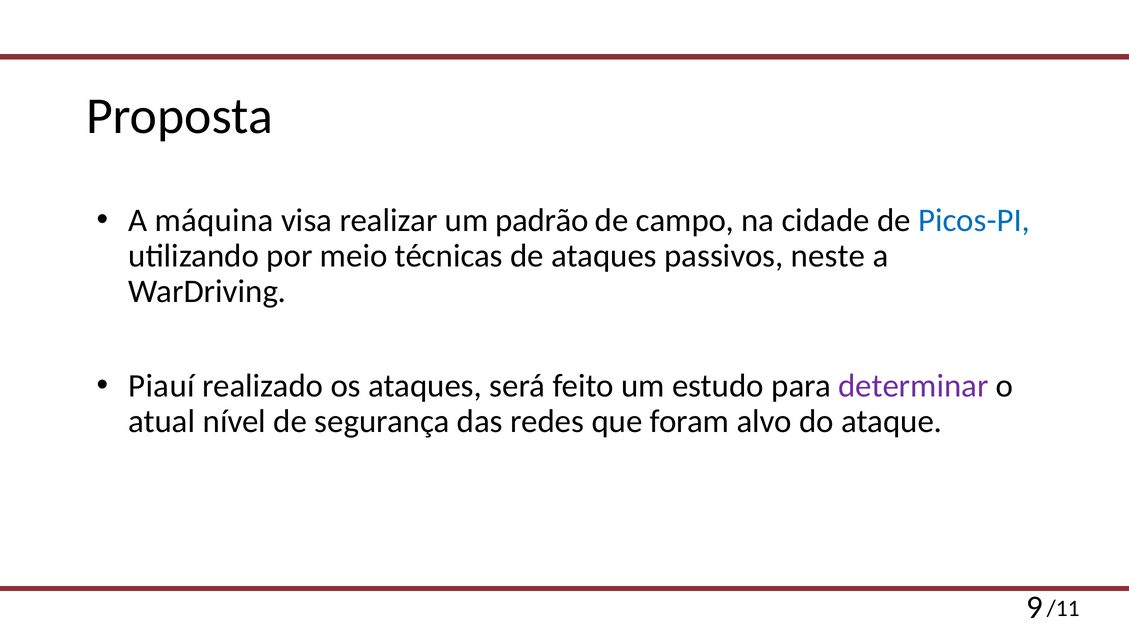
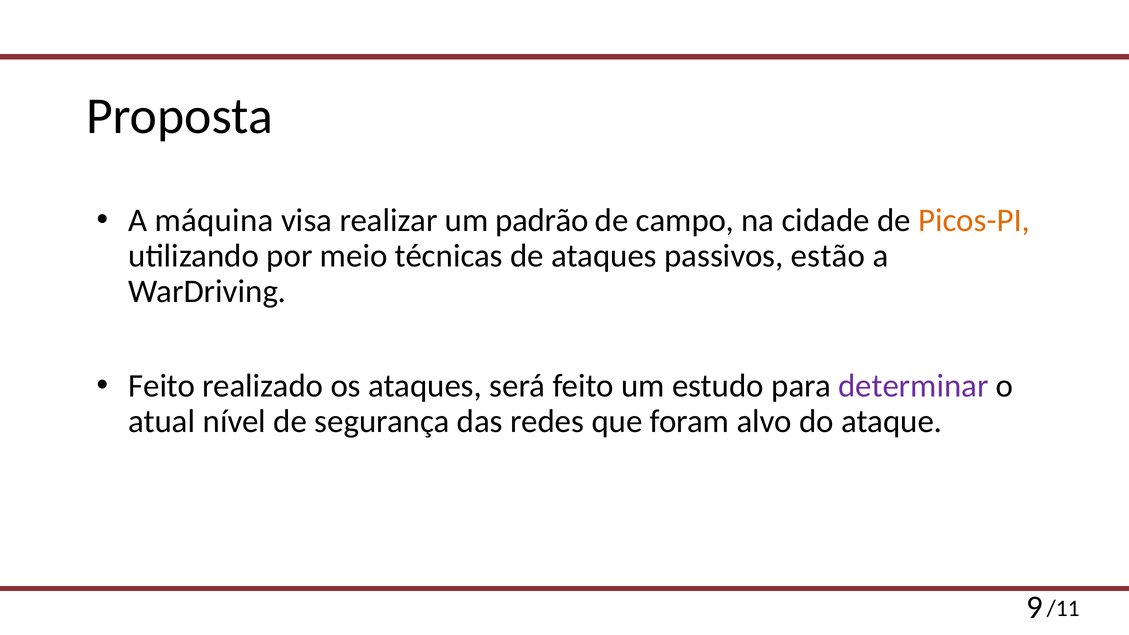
Picos-PI colour: blue -> orange (974, 220)
neste: neste -> estão (828, 256)
Piauí: Piauí -> Feito (162, 386)
